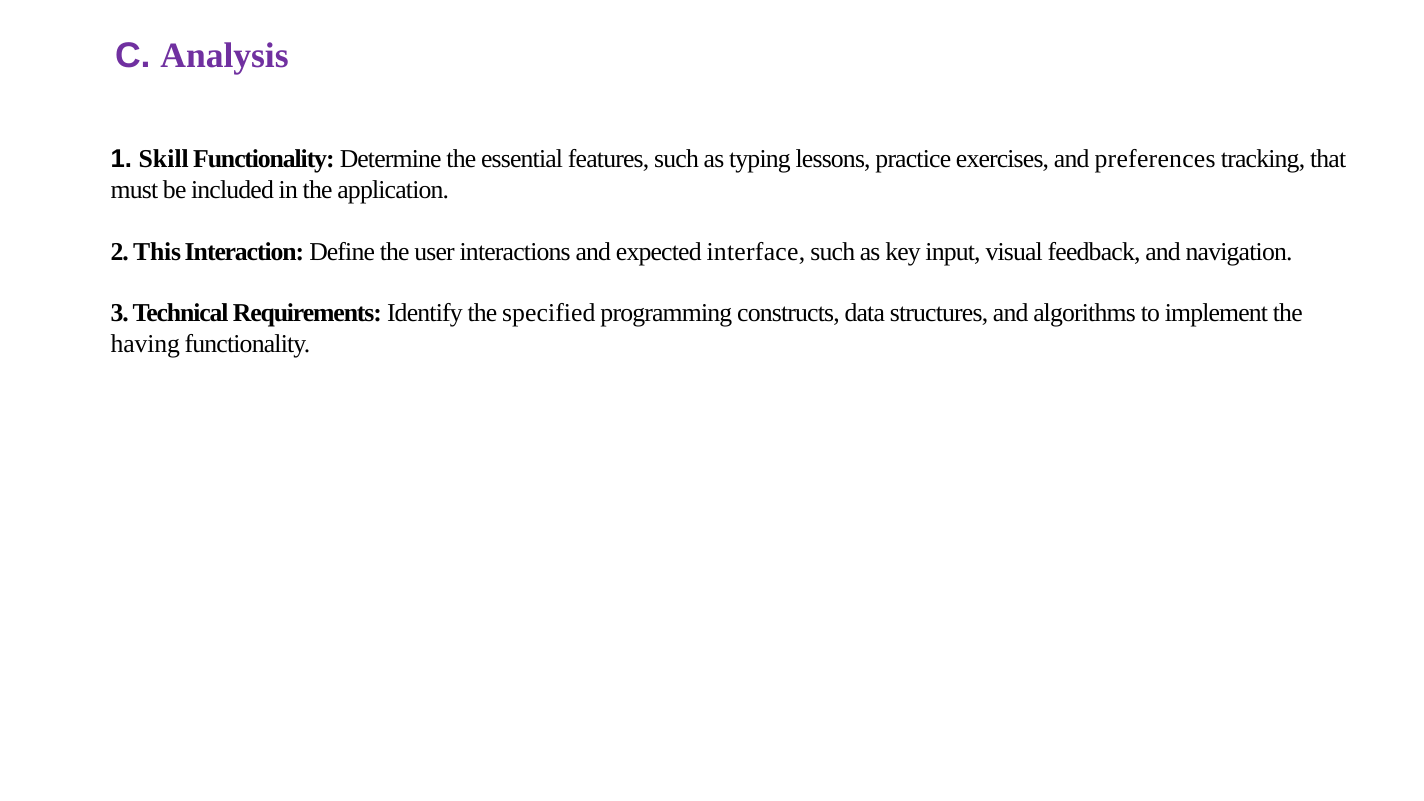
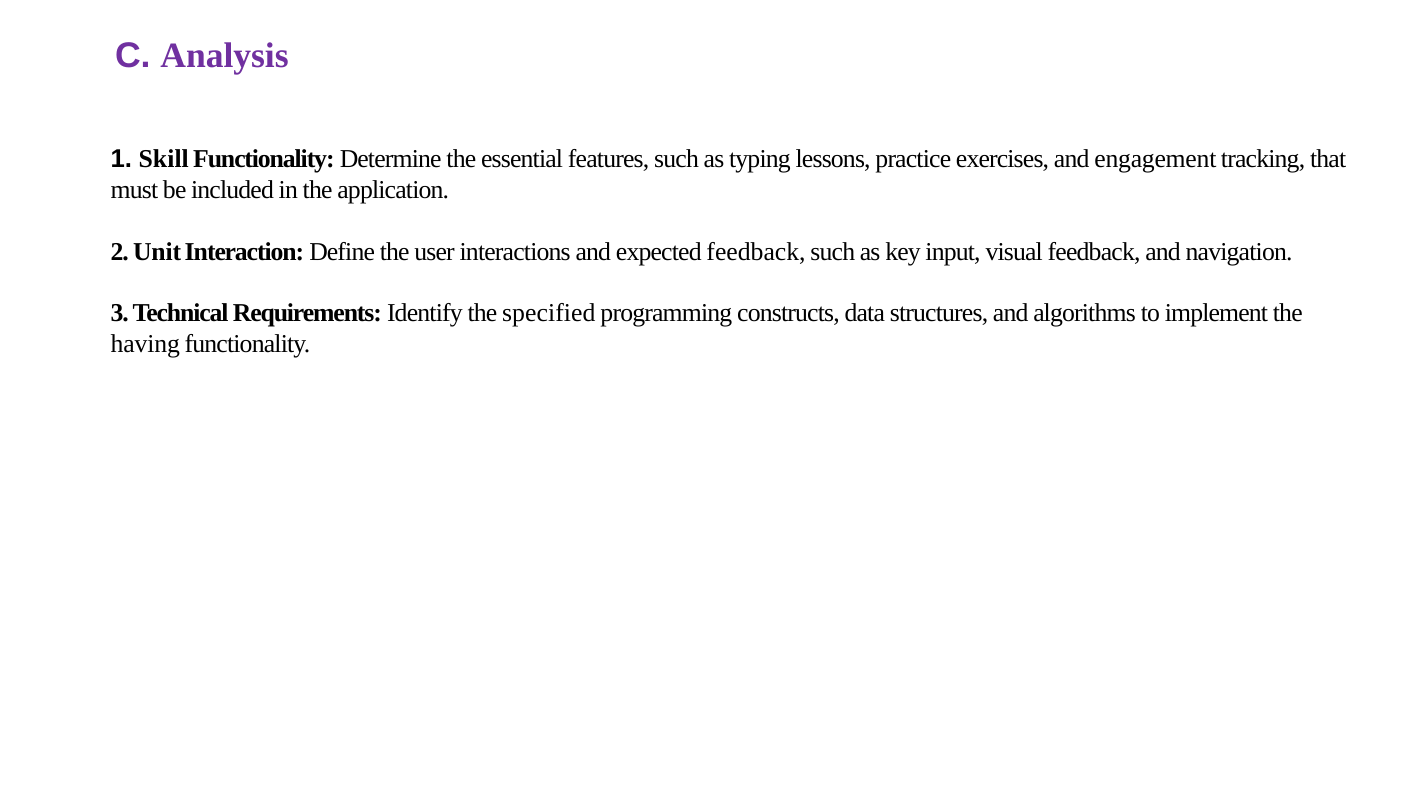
preferences: preferences -> engagement (1155, 159)
This: This -> Unit (157, 252)
expected interface: interface -> feedback (756, 252)
